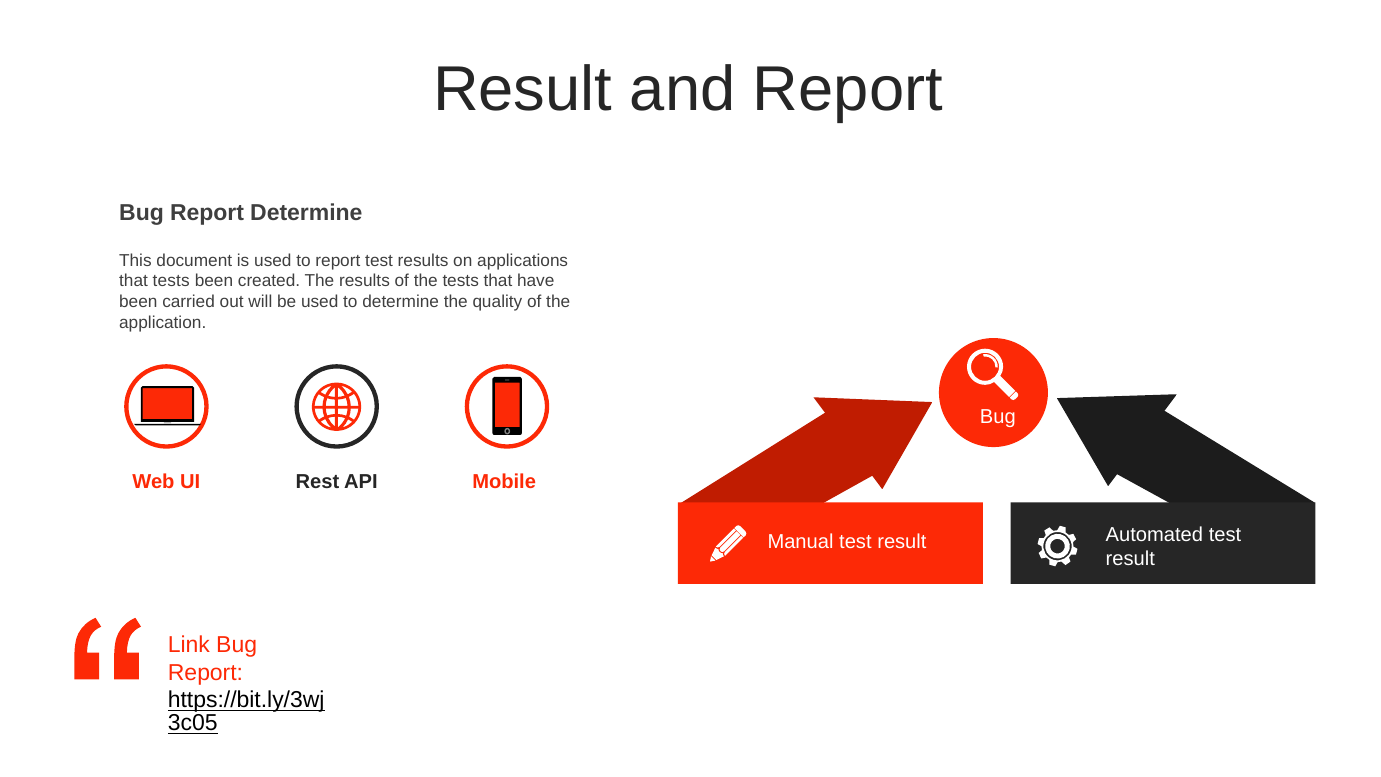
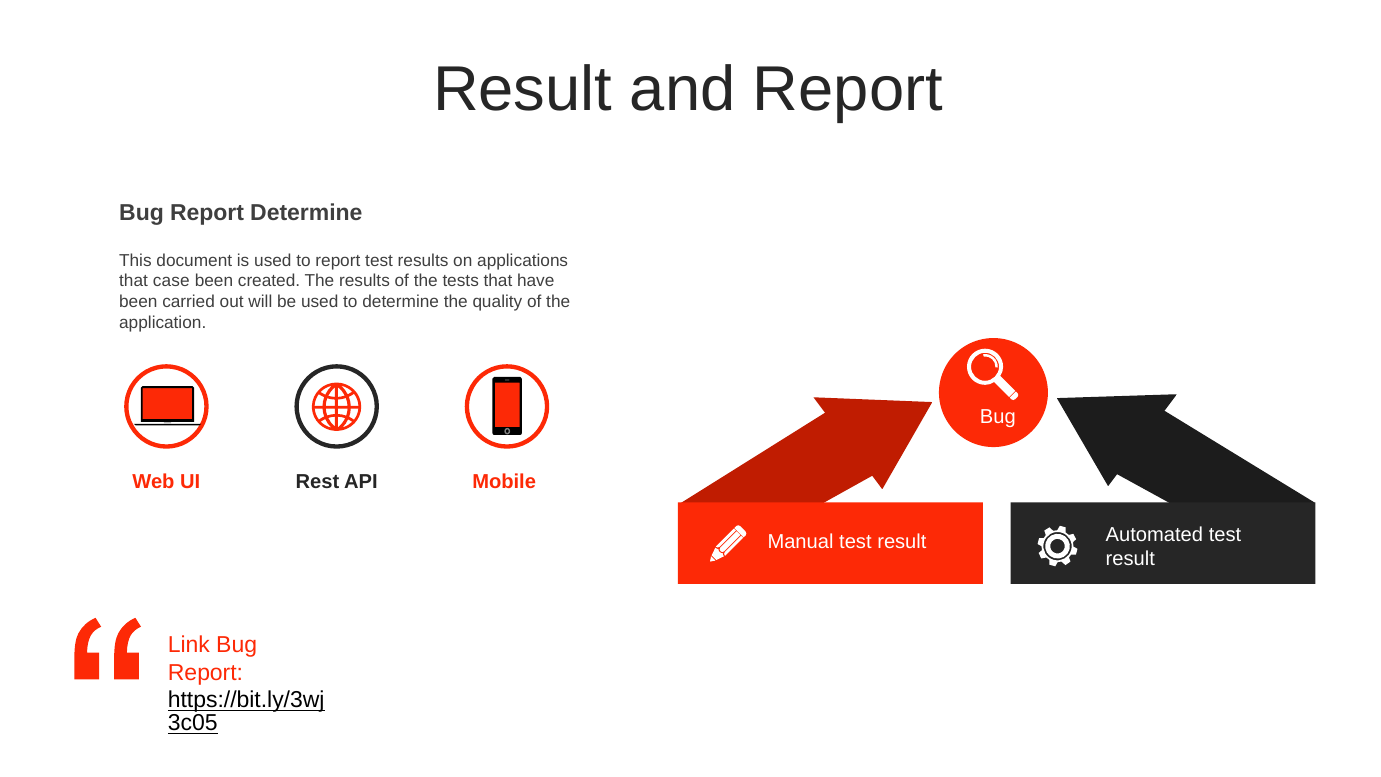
that tests: tests -> case (171, 281)
